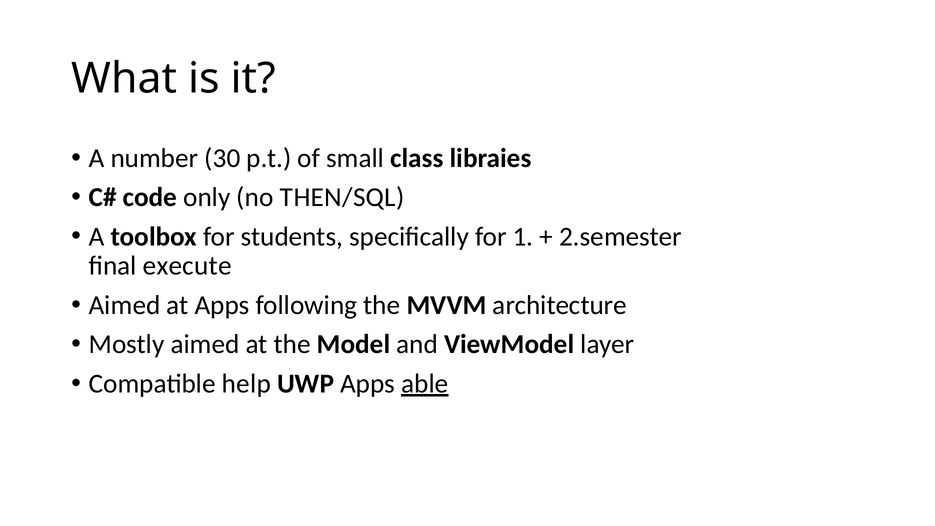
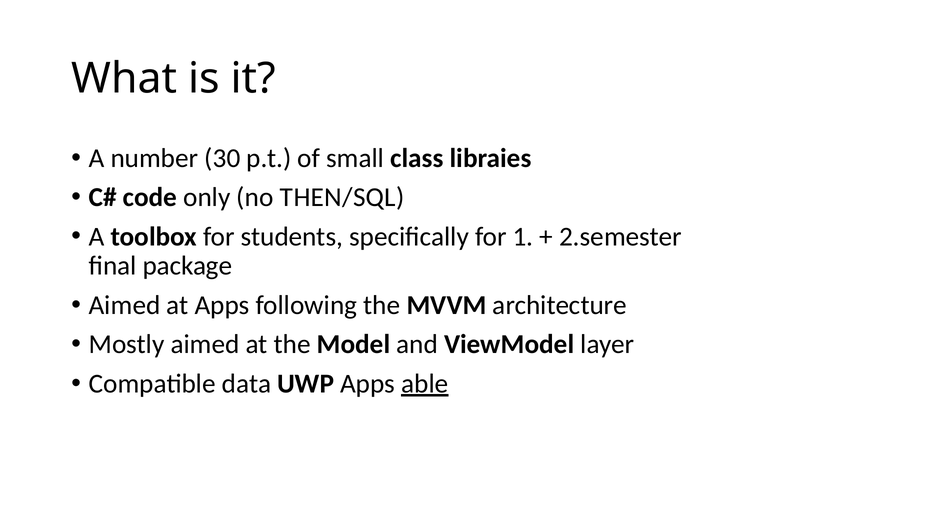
execute: execute -> package (188, 266)
help: help -> data (247, 384)
